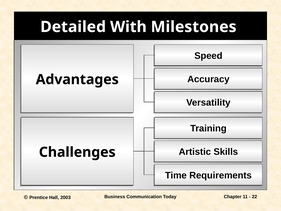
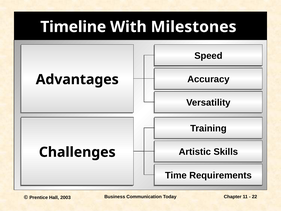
Detailed: Detailed -> Timeline (73, 27)
